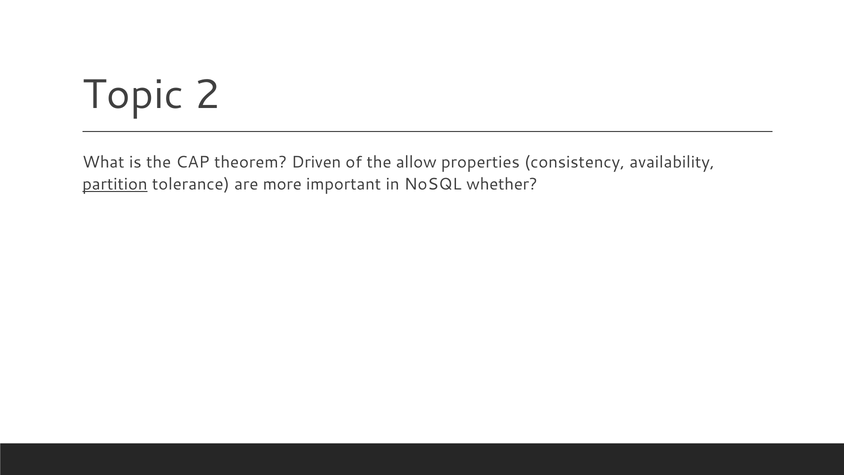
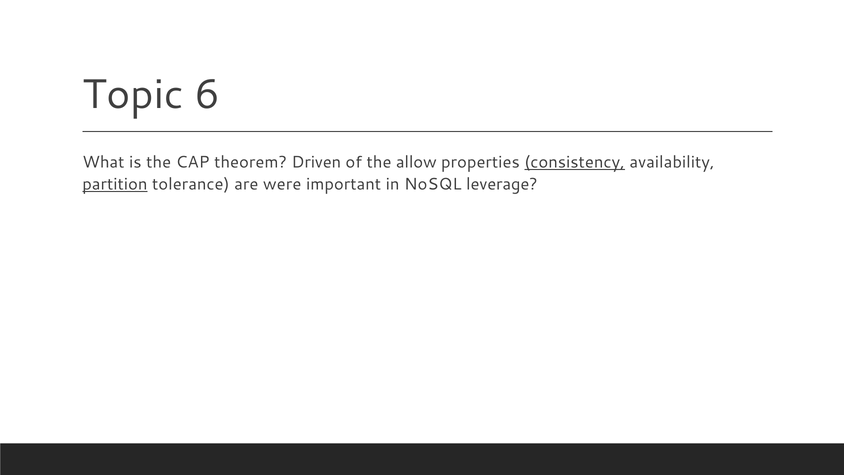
2: 2 -> 6 (207, 95)
consistency underline: none -> present (575, 162)
more: more -> were (282, 184)
whether: whether -> leverage (502, 184)
